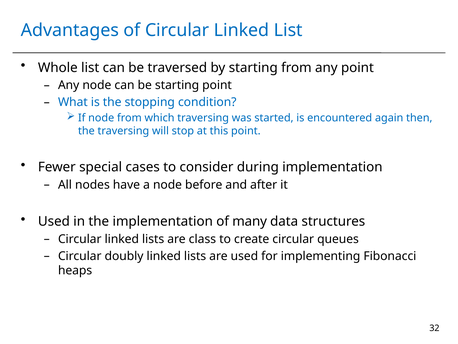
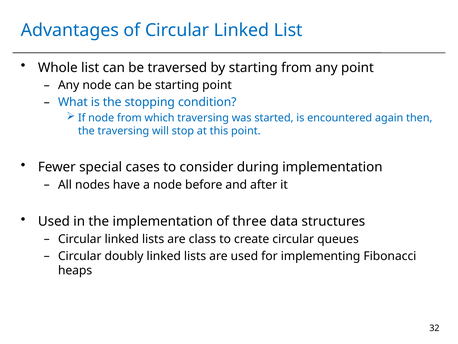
many: many -> three (249, 221)
